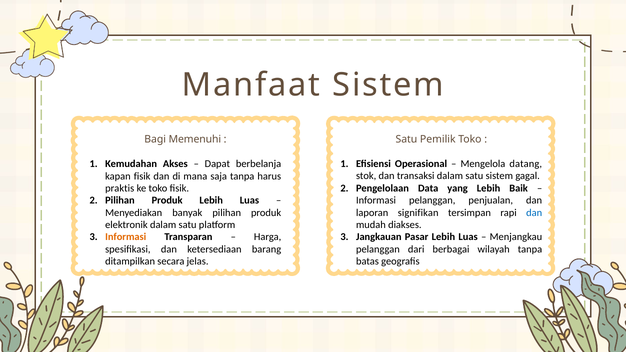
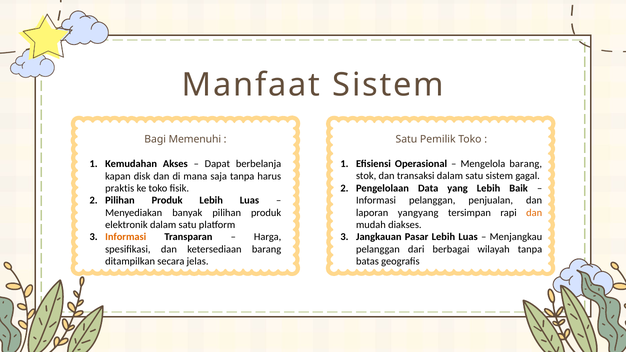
Mengelola datang: datang -> barang (526, 164)
kapan fisik: fisik -> disk (142, 176)
signifikan: signifikan -> yangyang (418, 213)
dan colour: blue -> orange (534, 213)
